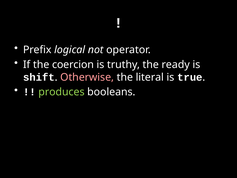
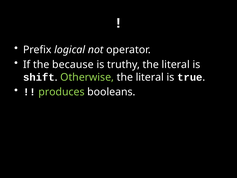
coercion: coercion -> because (73, 64)
truthy the ready: ready -> literal (176, 64)
Otherwise colour: pink -> light green (87, 77)
